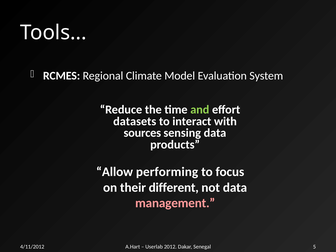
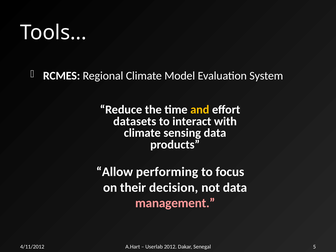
and colour: light green -> yellow (200, 110)
sources: sources -> climate (142, 133)
different: different -> decision (174, 188)
